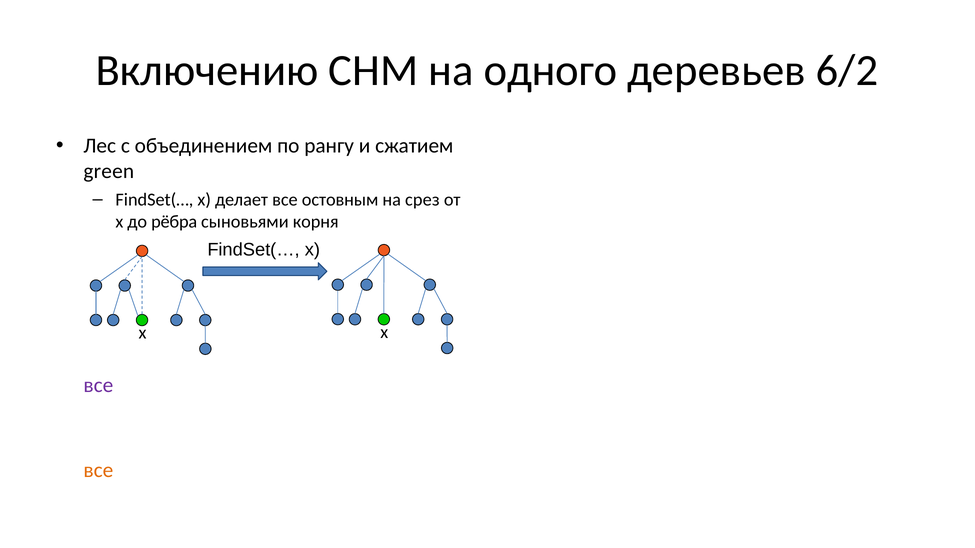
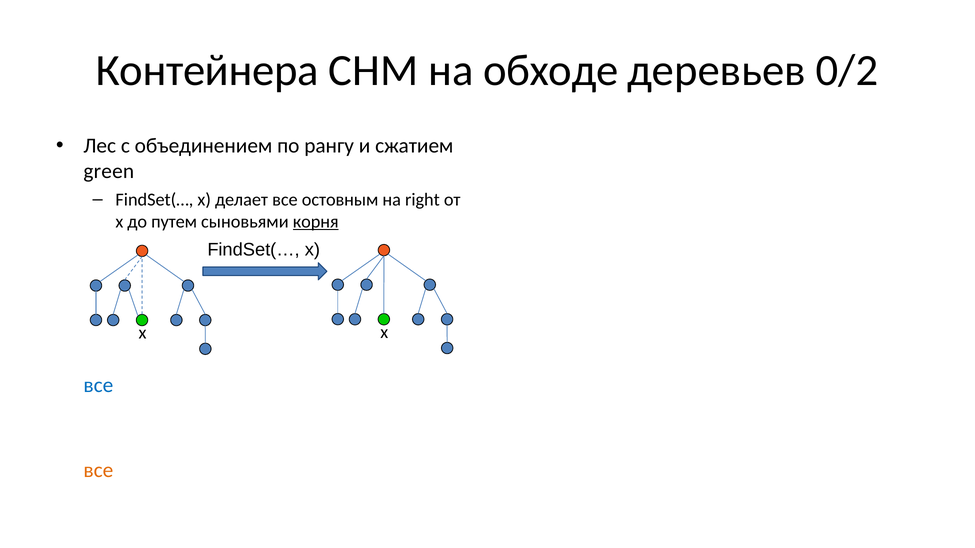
Включению: Включению -> Контейнера (207, 71)
одного: одного -> обходе (551, 71)
6/2: 6/2 -> 0/2 (847, 71)
срез: срез -> right (422, 200)
рёбра: рёбра -> путем (174, 222)
корня underline: none -> present (316, 222)
все colour: purple -> blue (98, 386)
